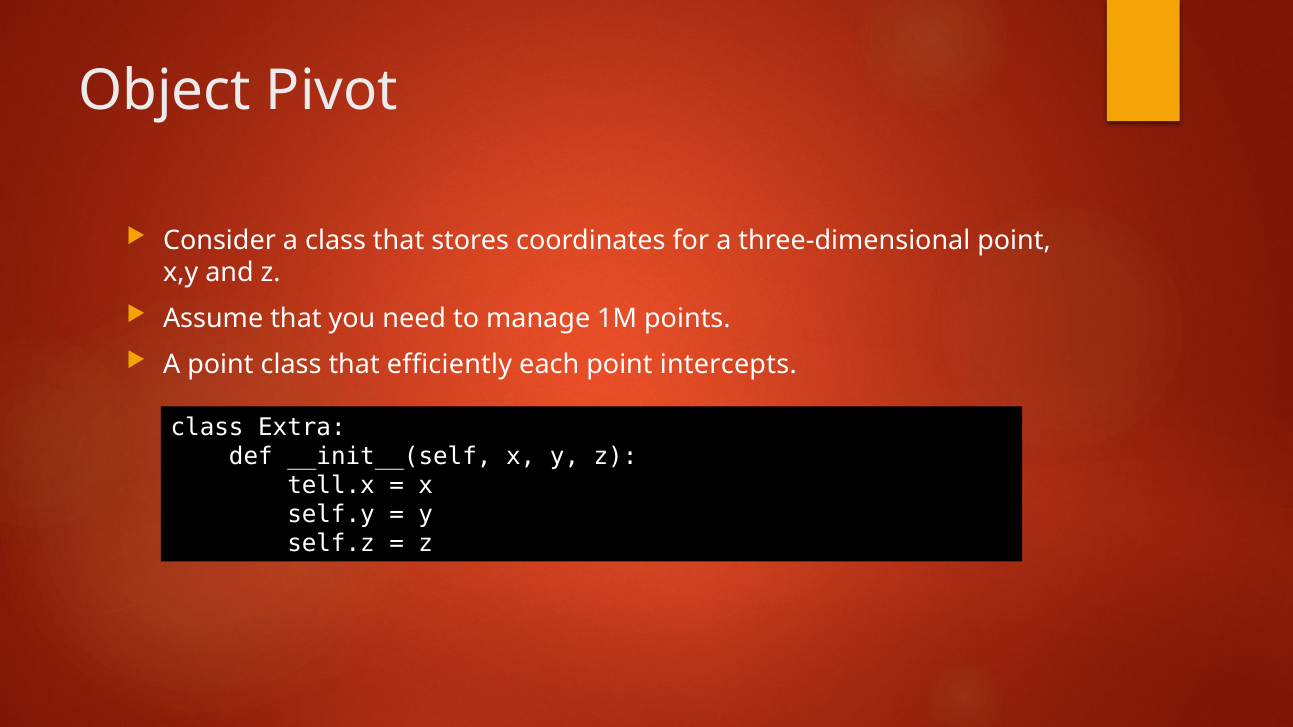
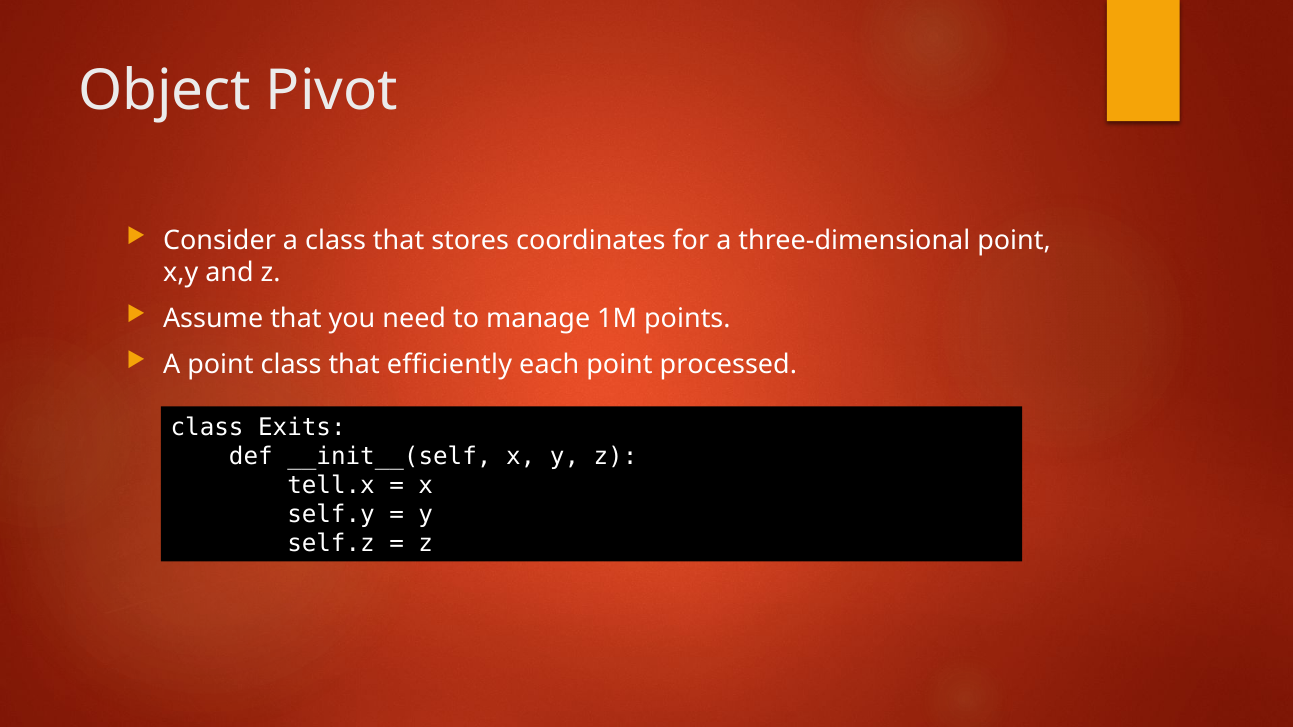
intercepts: intercepts -> processed (728, 365)
Extra: Extra -> Exits (302, 428)
